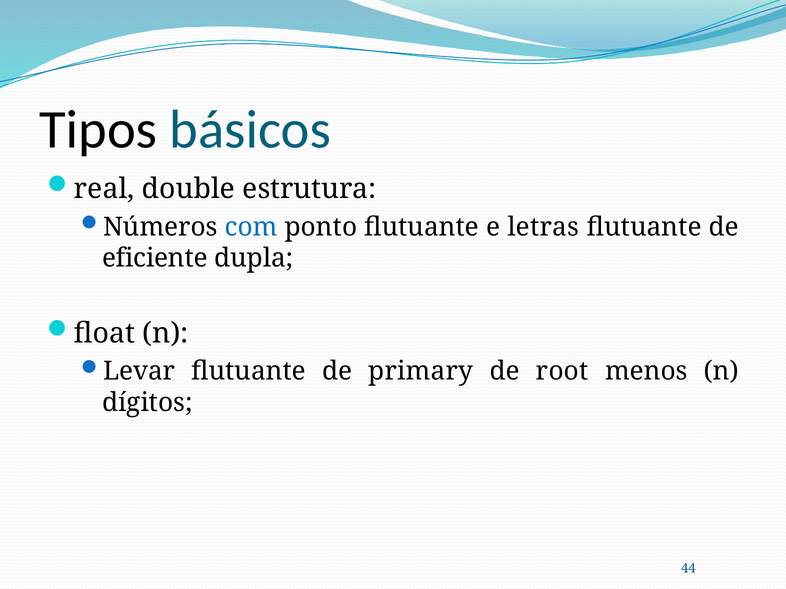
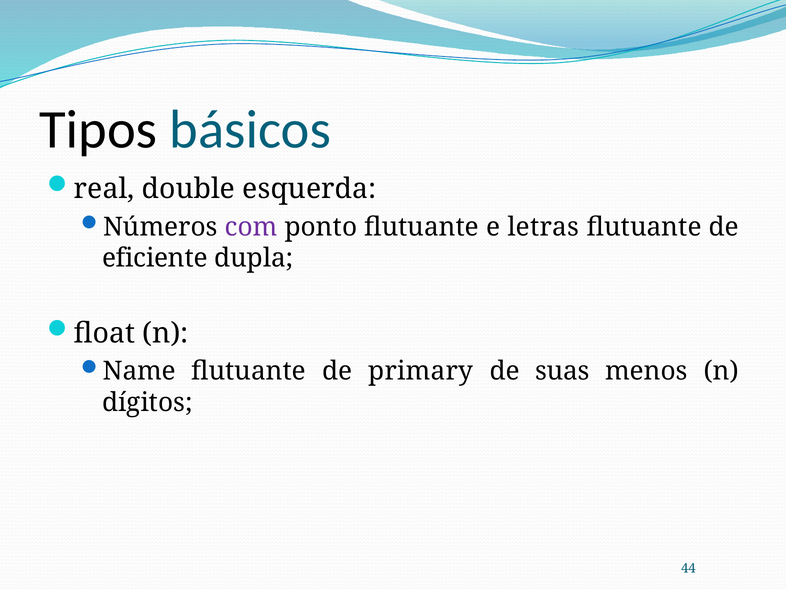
estrutura: estrutura -> esquerda (309, 189)
com colour: blue -> purple (251, 227)
Levar: Levar -> Name (139, 372)
root: root -> suas (562, 372)
